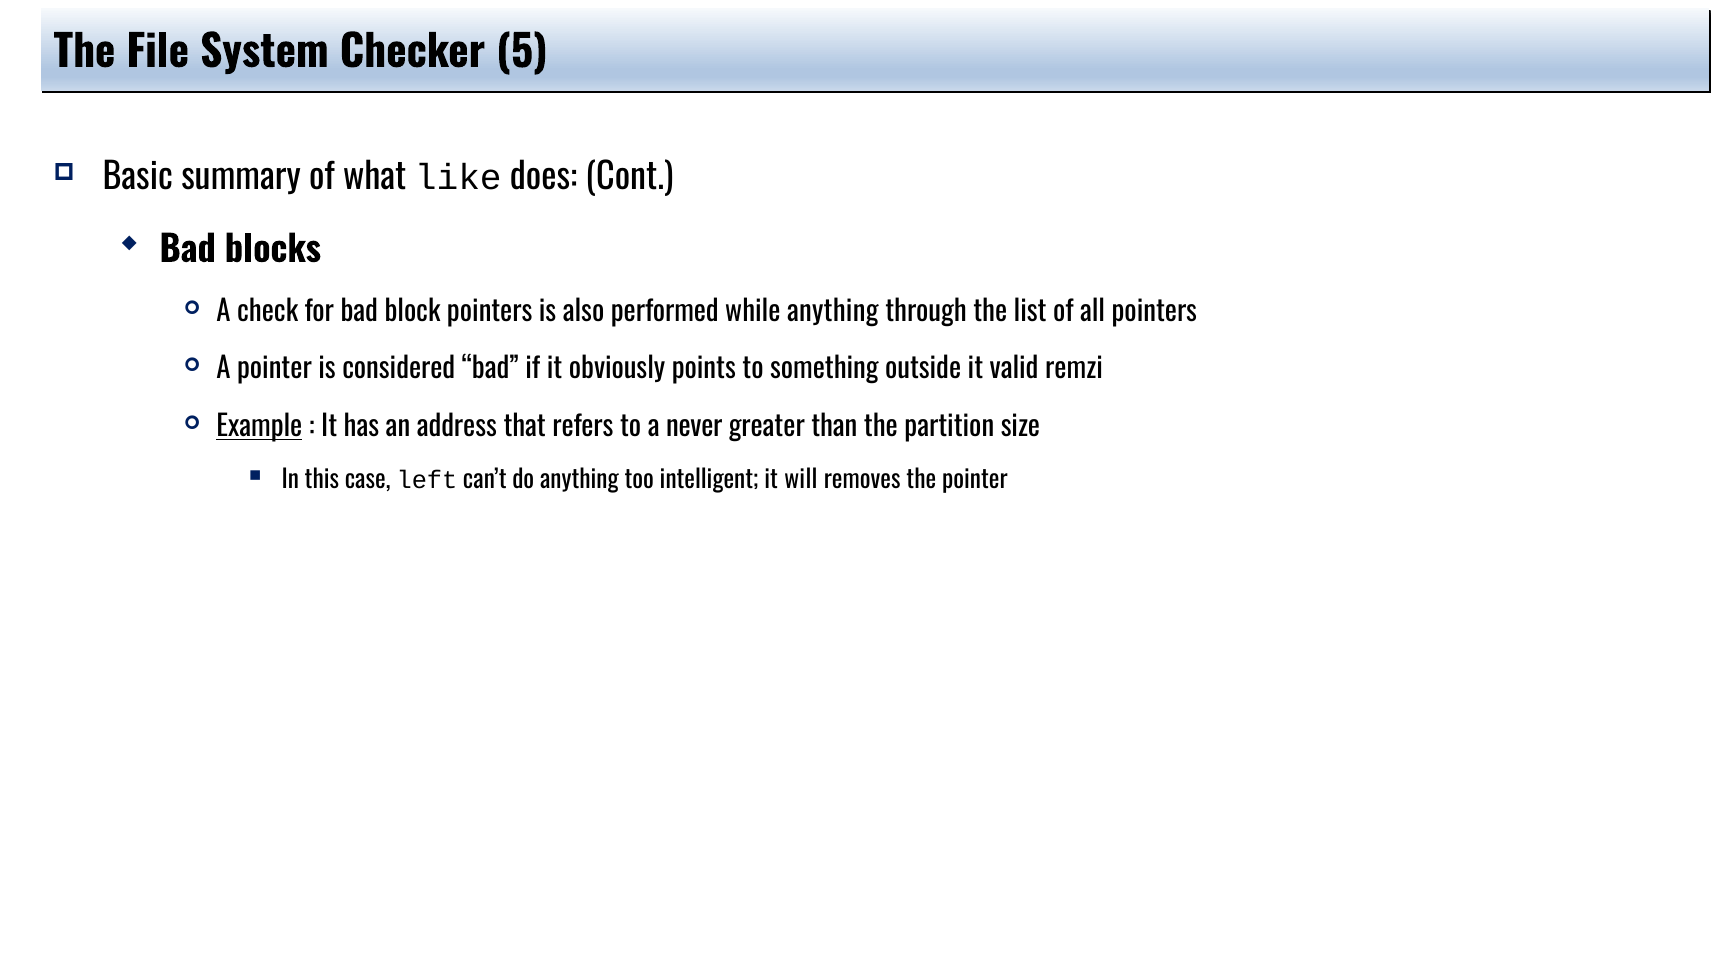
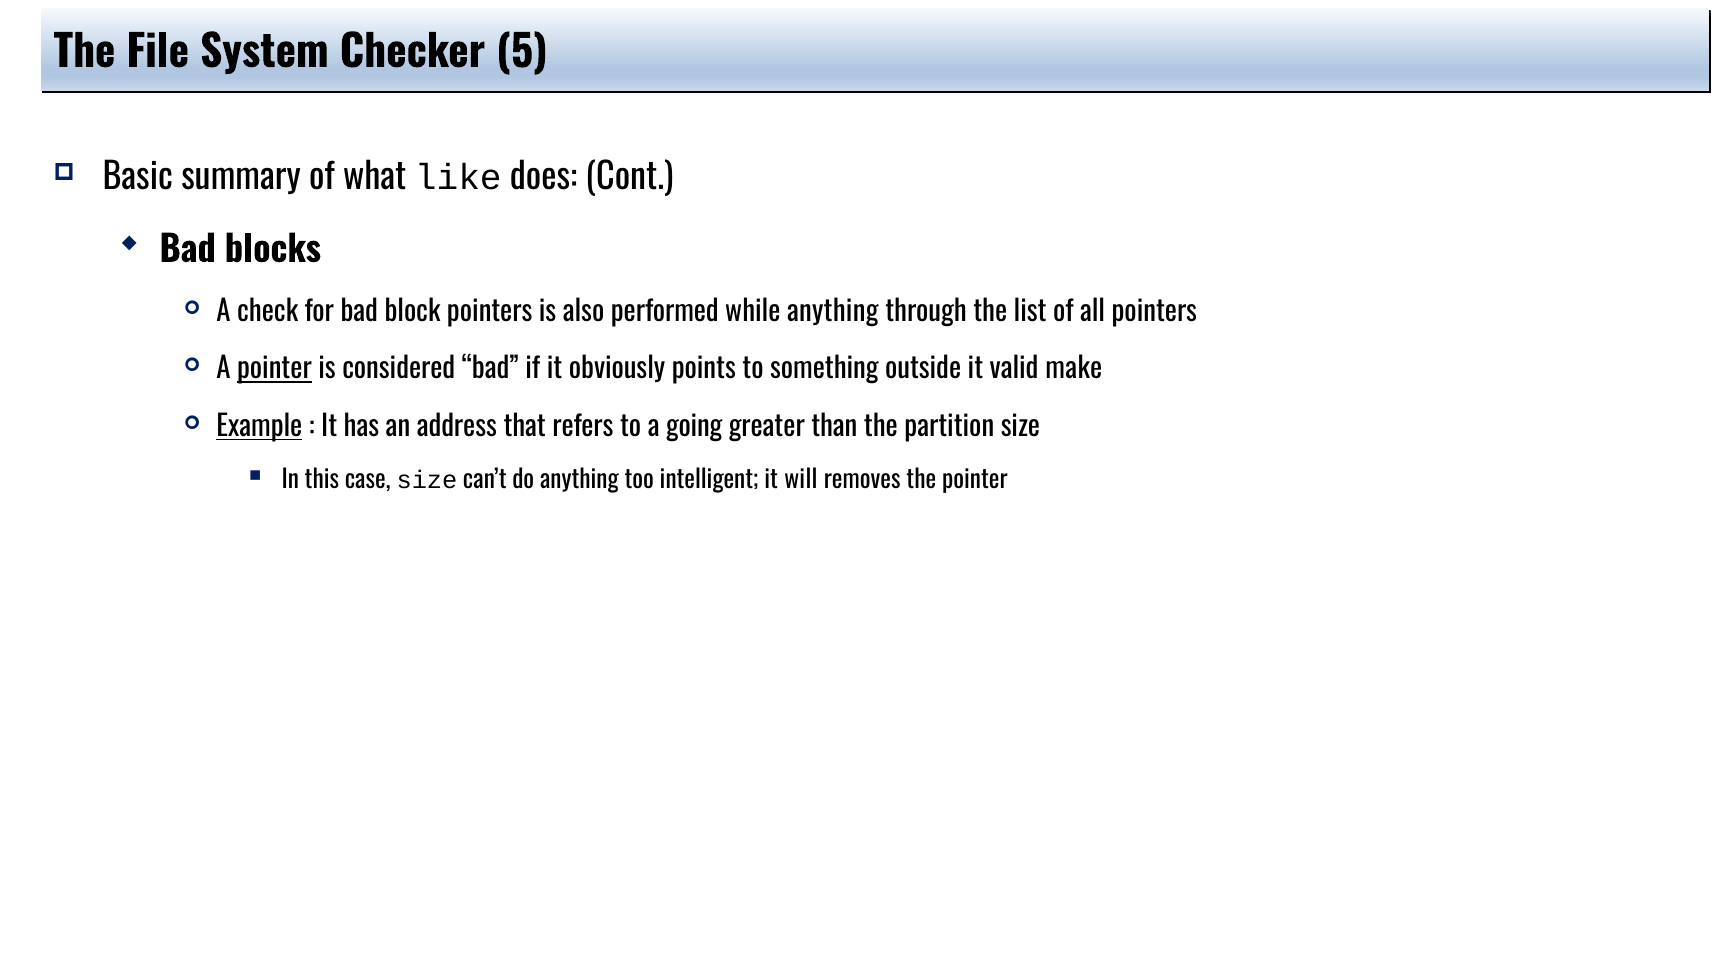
pointer underline: none -> present (274, 370)
remzi: remzi -> make (1074, 370)
never: never -> going (694, 427)
case left: left -> size (427, 480)
